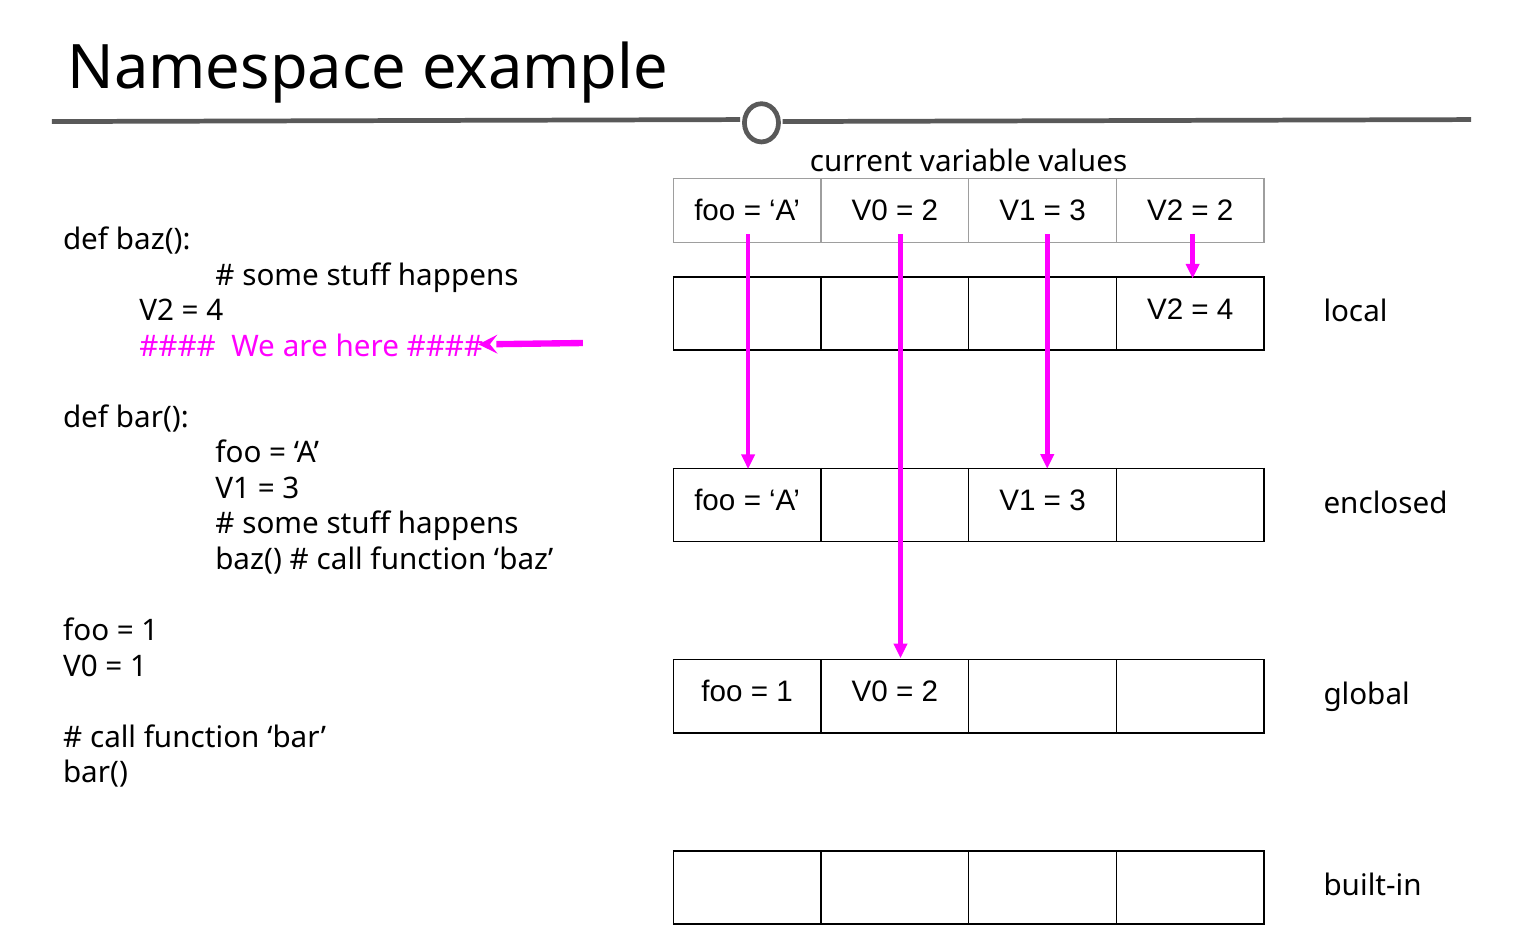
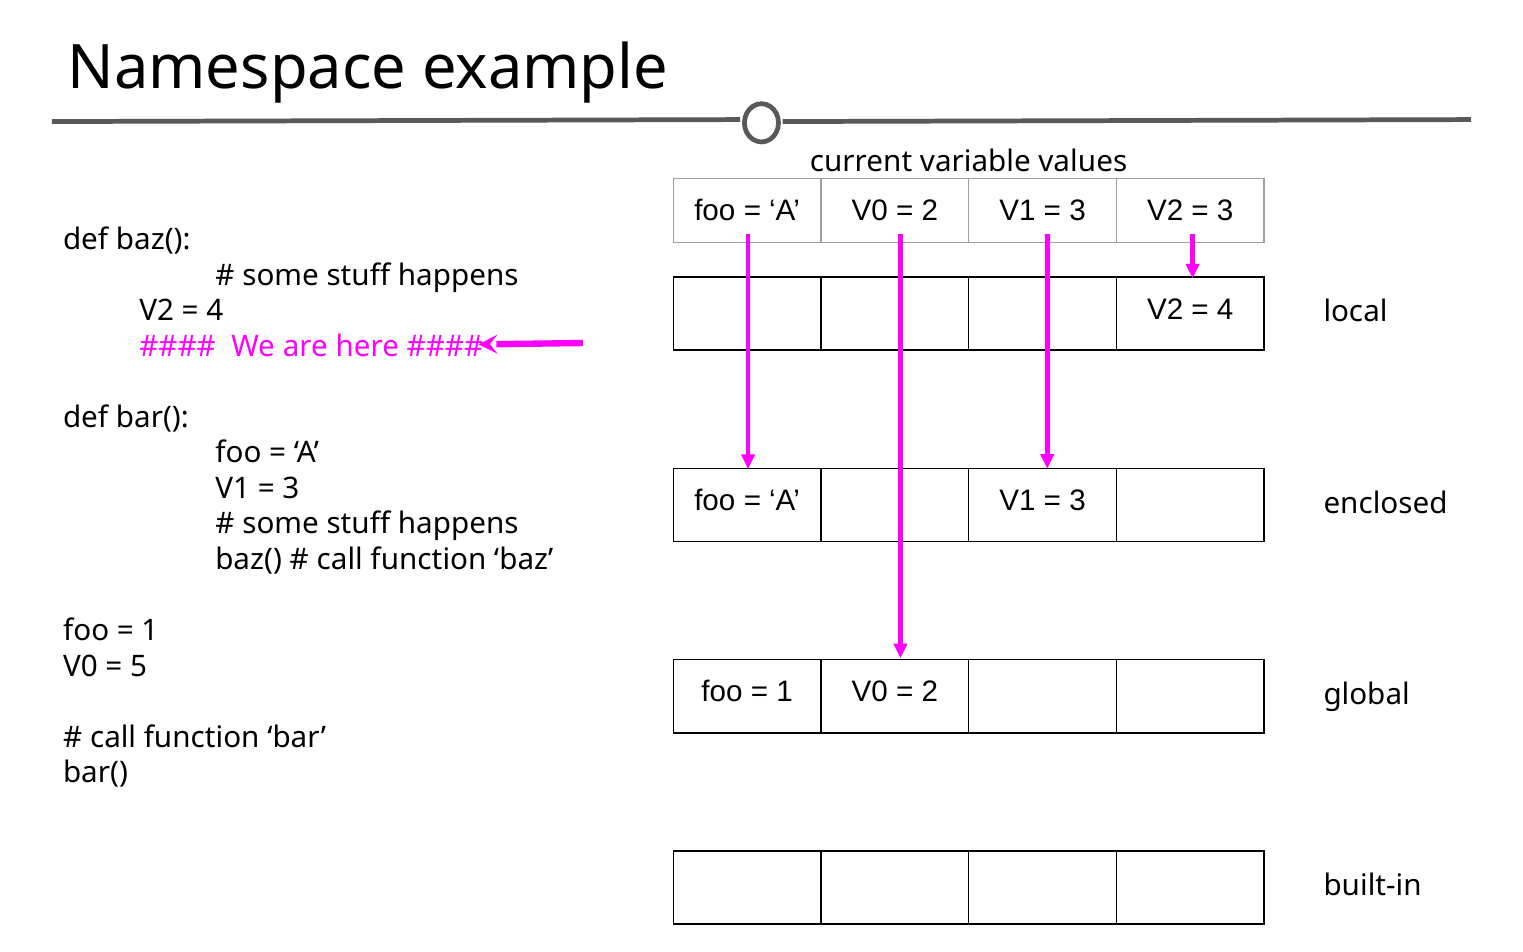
2: 2 -> 3 (1225, 211)
1: 1 -> 5 (139, 666)
